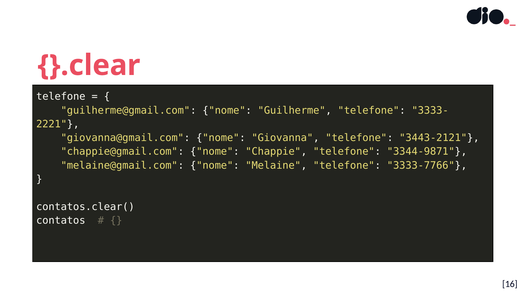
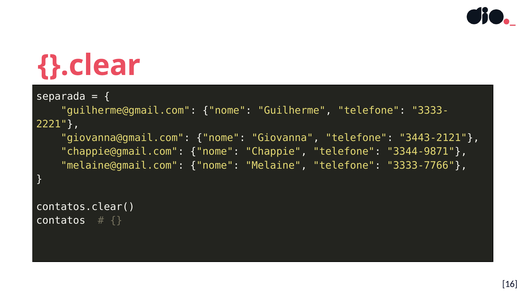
telefone: telefone -> separada (61, 97)
